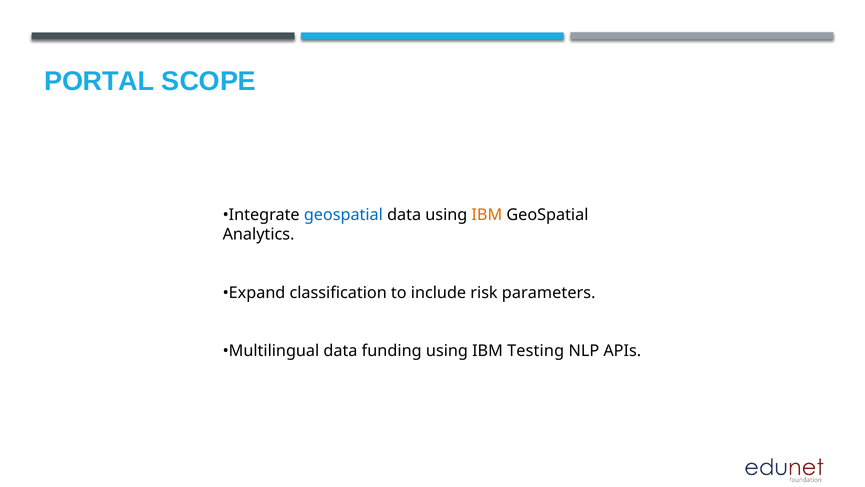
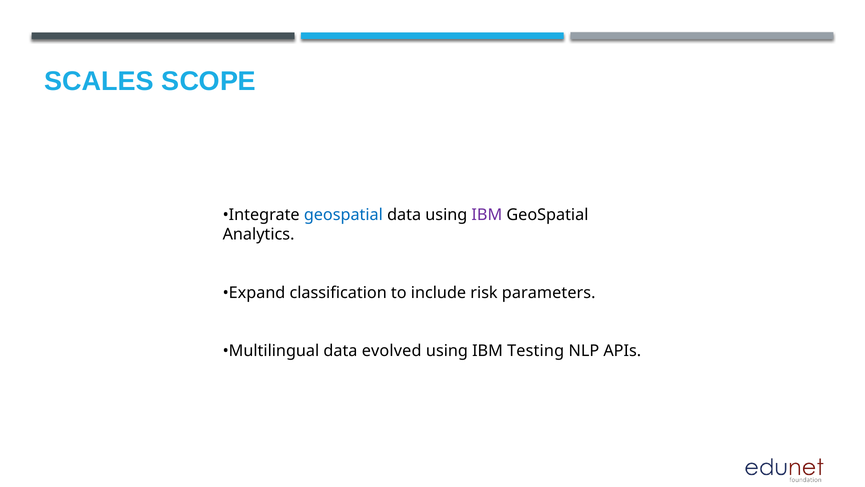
PORTAL: PORTAL -> SCALES (99, 81)
IBM colour: orange -> purple (487, 215)
funding: funding -> evolved (392, 351)
